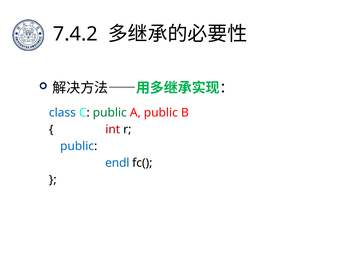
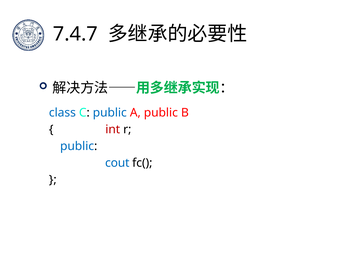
7.4.2: 7.4.2 -> 7.4.7 (75, 34)
public colour: green -> blue (110, 113)
endl: endl -> cout (117, 163)
